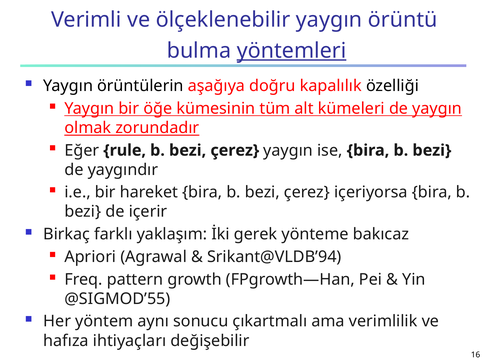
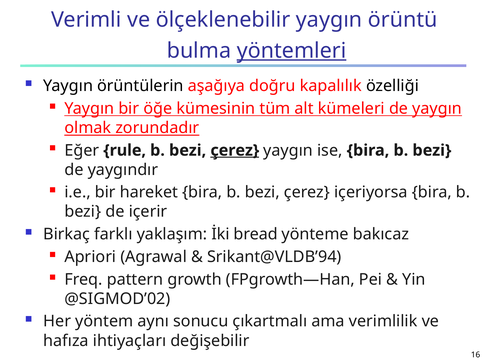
çerez underline: none -> present (235, 151)
gerek: gerek -> bread (256, 235)
@SIGMOD’55: @SIGMOD’55 -> @SIGMOD’02 (117, 299)
